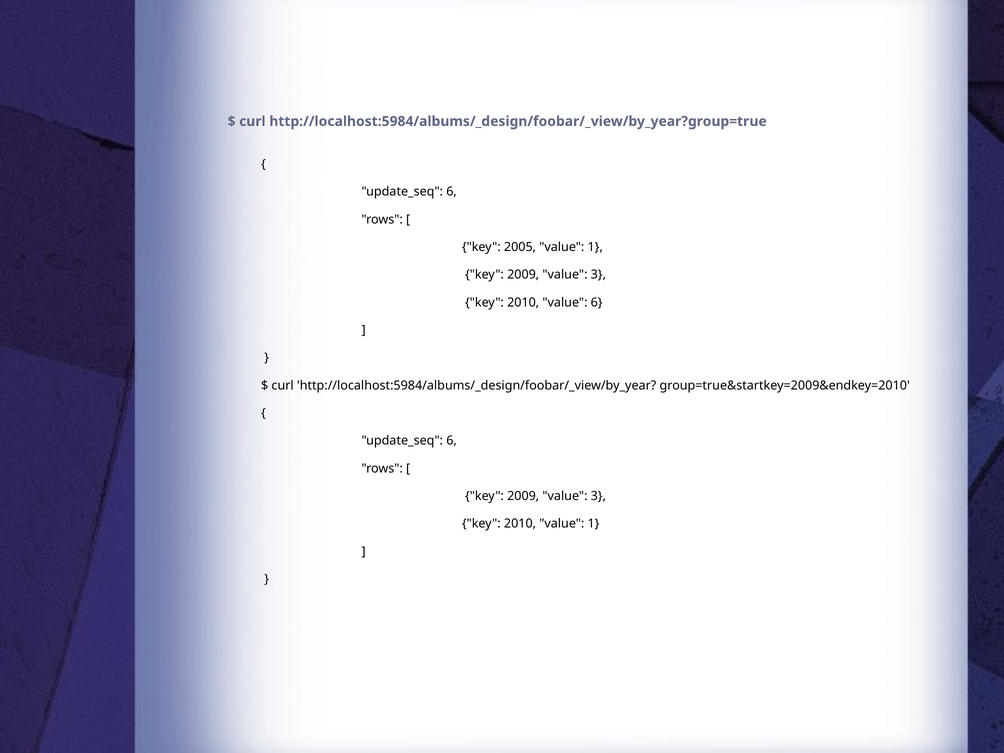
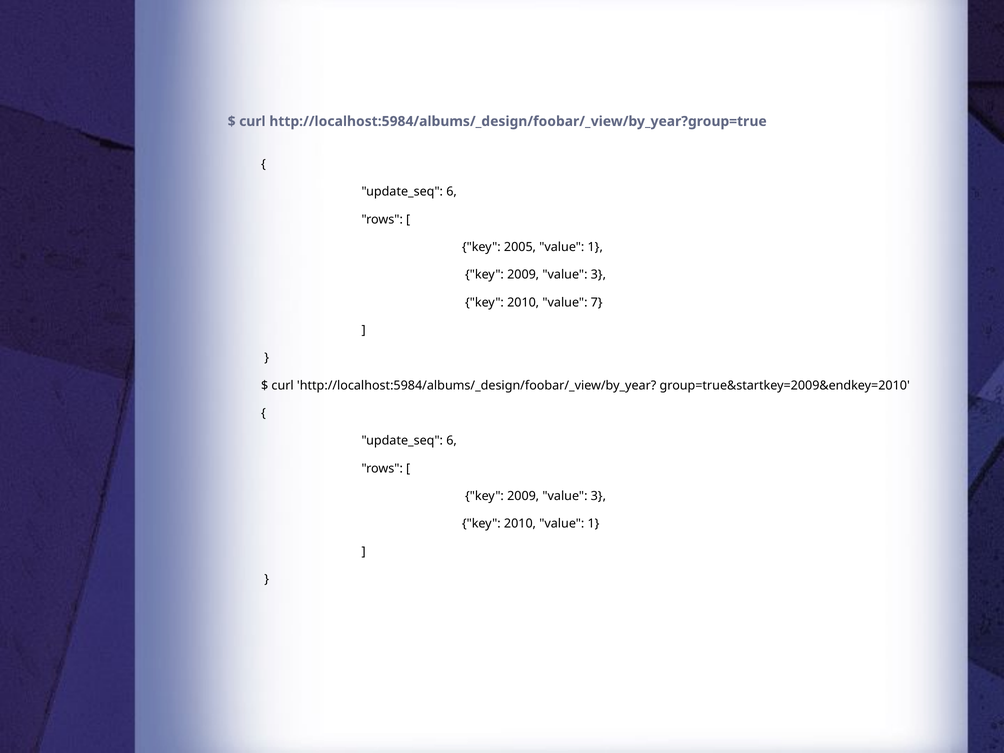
value 6: 6 -> 7 (597, 302)
